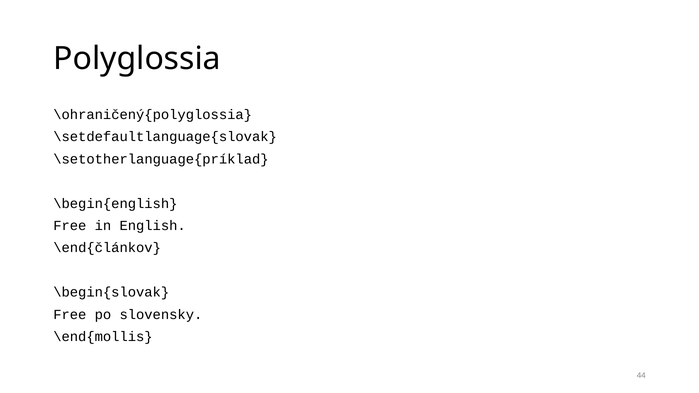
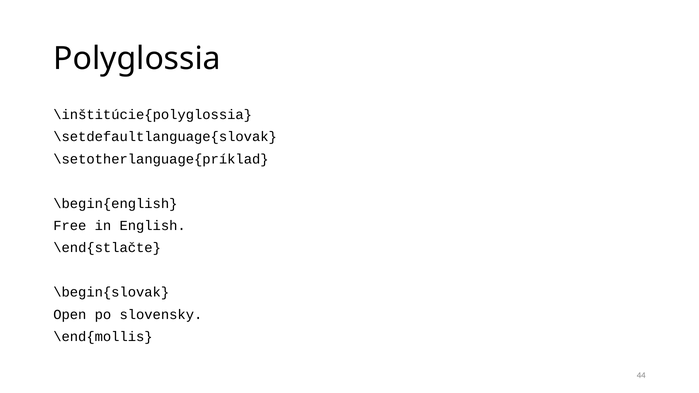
\ohraničený{polyglossia: \ohraničený{polyglossia -> \inštitúcie{polyglossia (153, 115)
\end{článkov: \end{článkov -> \end{stlačte (107, 248)
Free: Free -> Open (70, 315)
